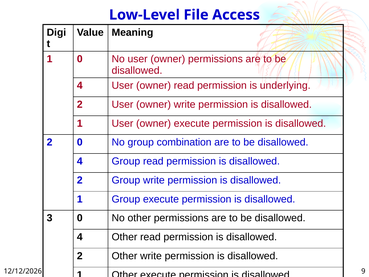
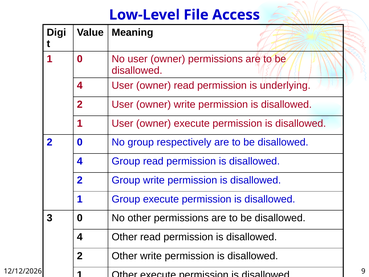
combination: combination -> respectively (184, 142)
